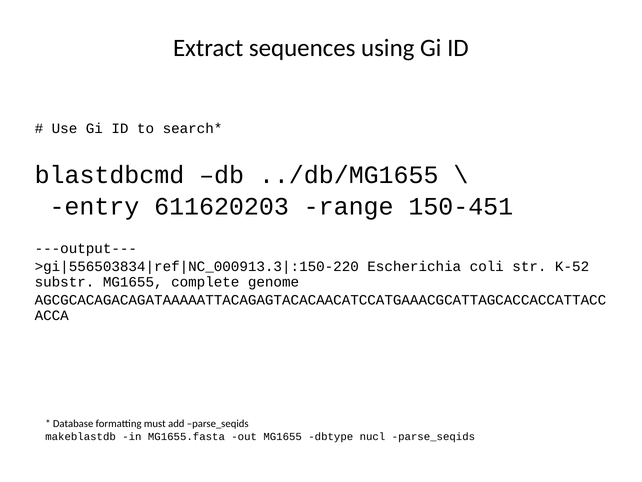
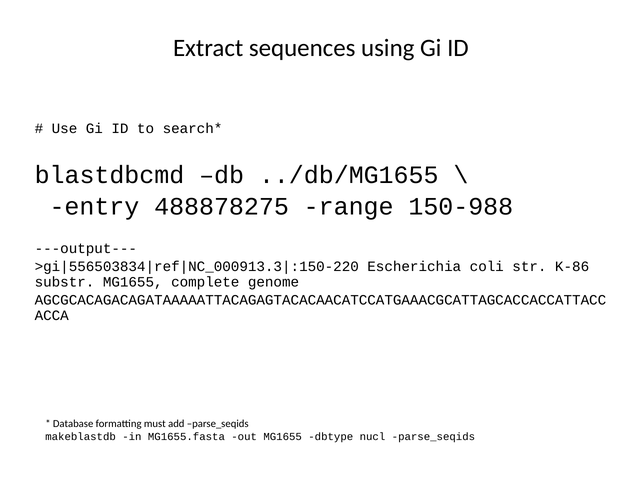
611620203: 611620203 -> 488878275 (222, 206)
150-451: 150-451 -> 150-988 (461, 206)
K-52: K-52 -> K-86 (572, 266)
